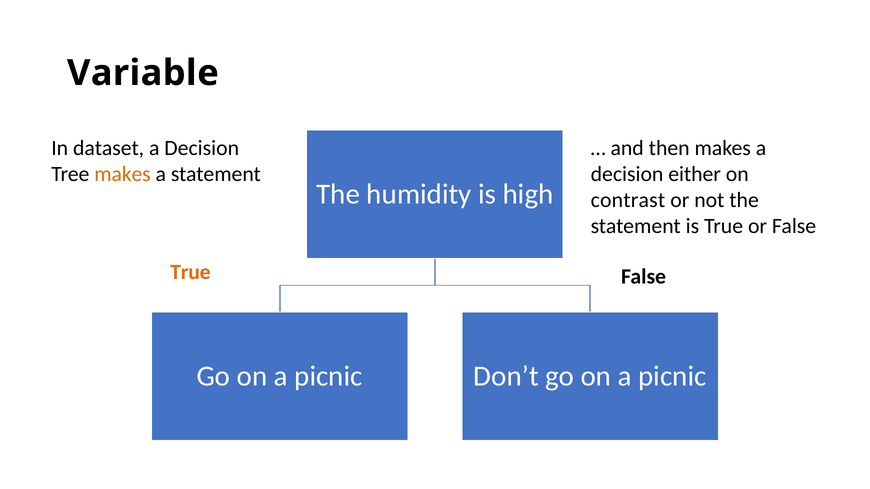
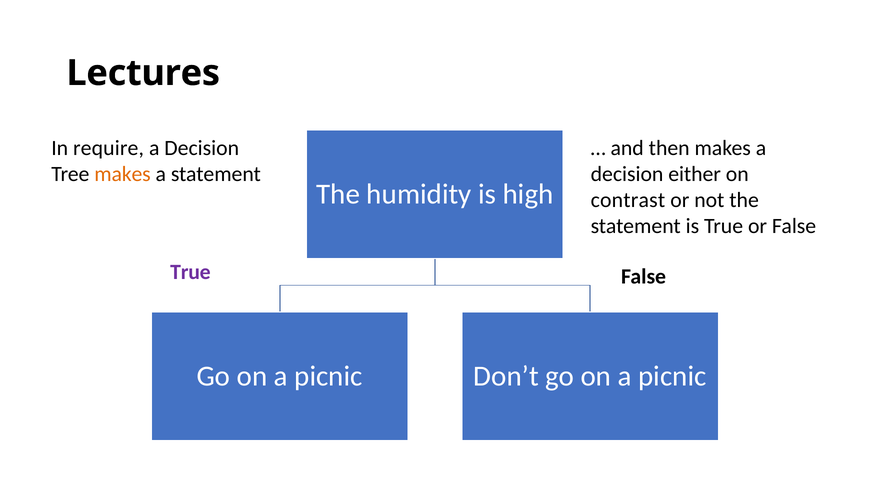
Variable: Variable -> Lectures (143, 73)
dataset: dataset -> require (108, 148)
True colour: orange -> purple (190, 272)
